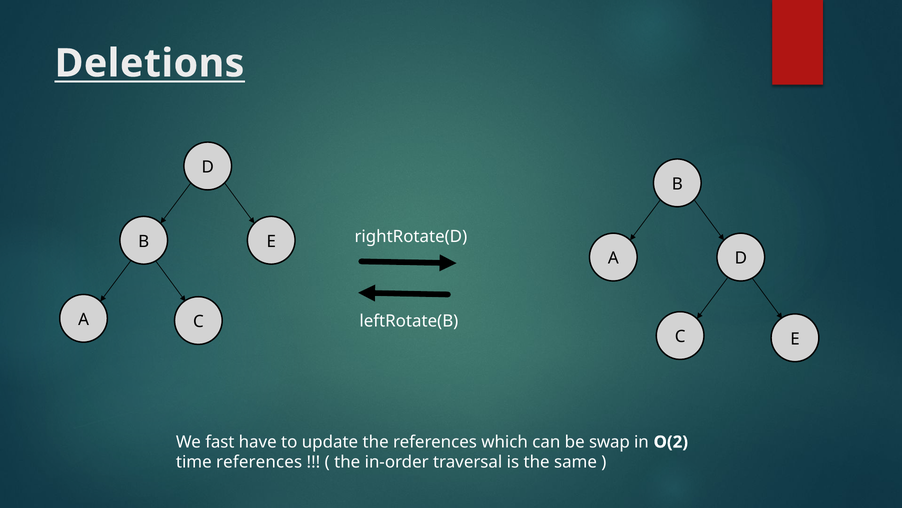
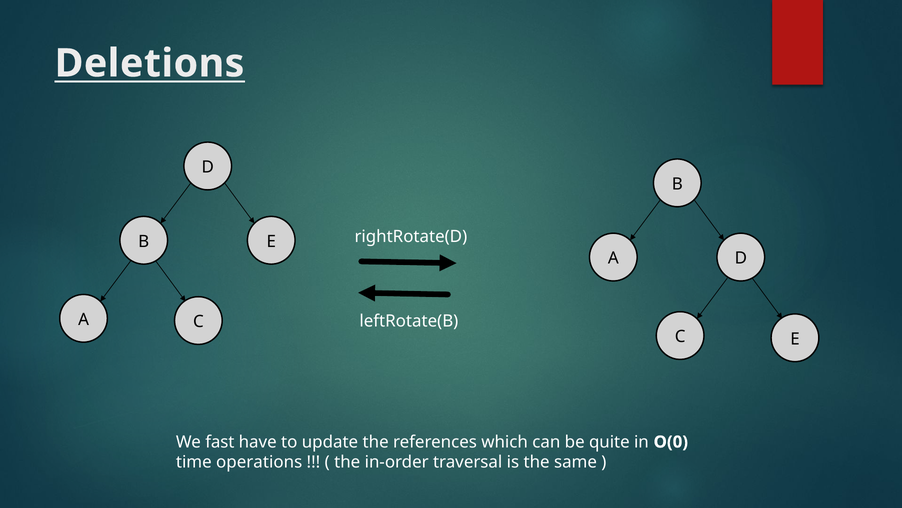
swap: swap -> quite (609, 441)
O(2: O(2 -> O(0 (671, 441)
time references: references -> operations (259, 462)
